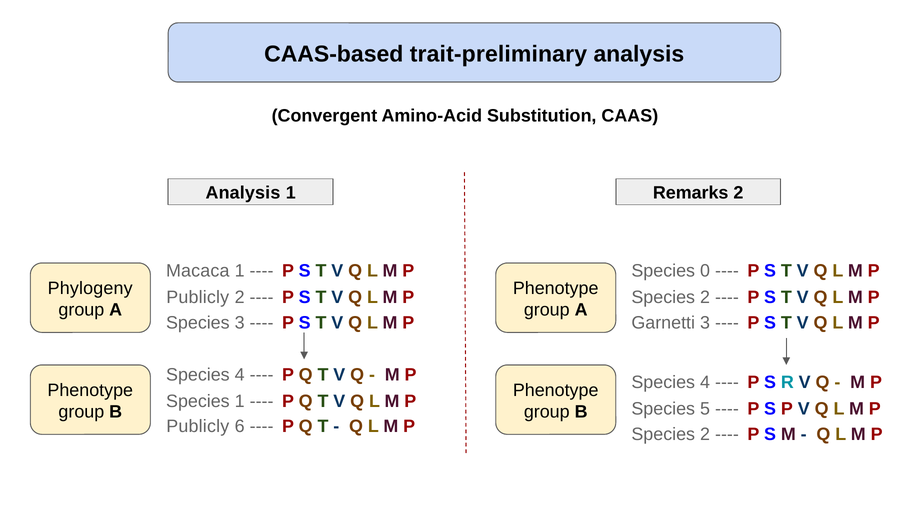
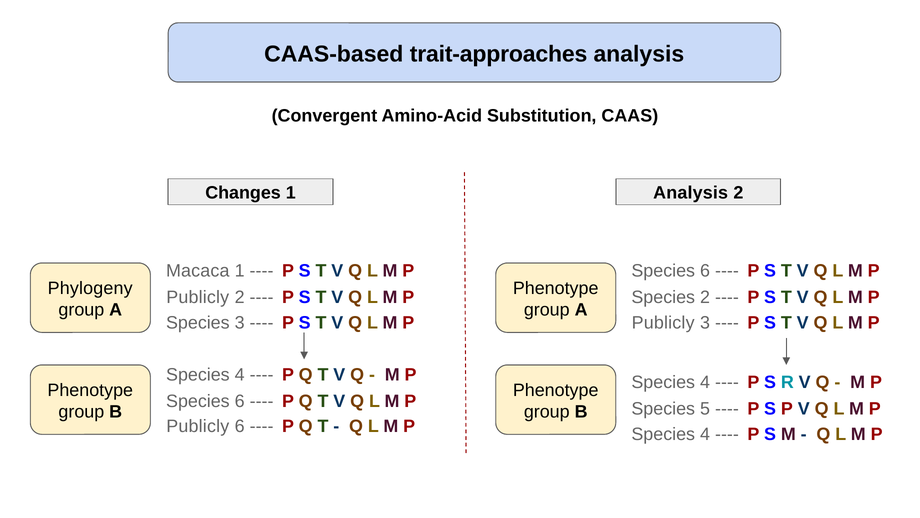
trait-preliminary: trait-preliminary -> trait-approaches (499, 54)
Analysis: Analysis -> Changes (243, 193)
Remarks: Remarks -> Analysis (691, 193)
0: 0 -> 6 (705, 271)
Garnetti: Garnetti -> Publicly (663, 322)
1: 1 -> 6 (240, 401)
2: 2 -> 4 (705, 434)
